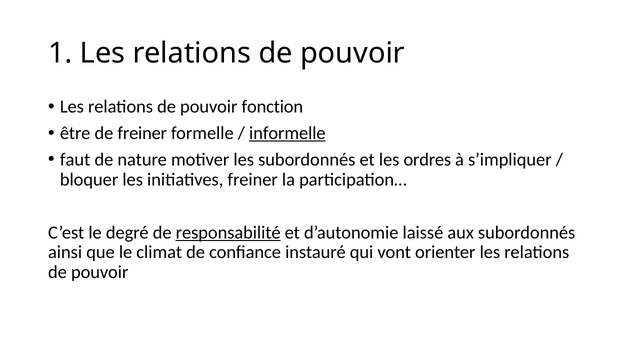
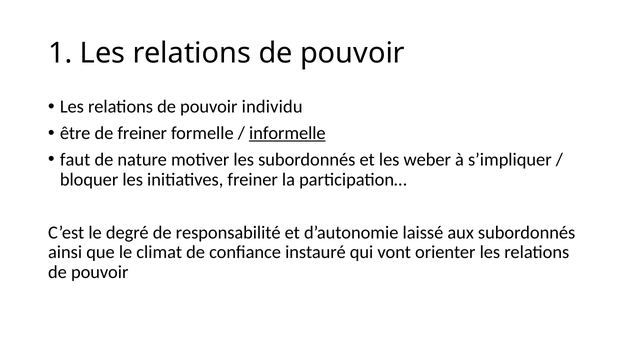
fonction: fonction -> individu (272, 107)
ordres: ordres -> weber (427, 160)
responsabilité underline: present -> none (228, 232)
